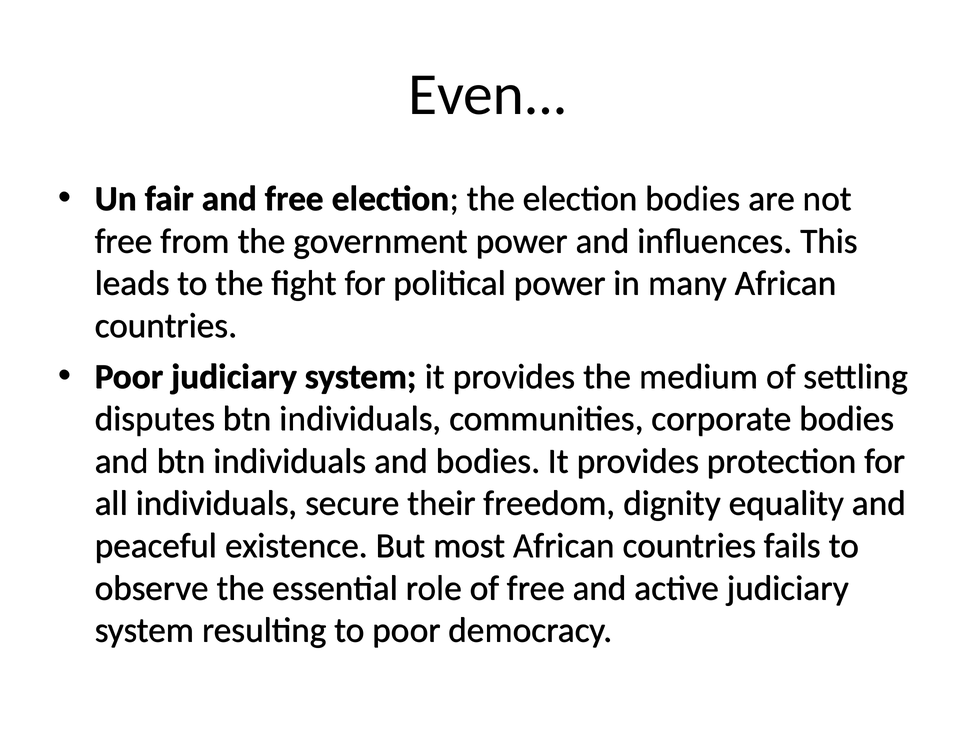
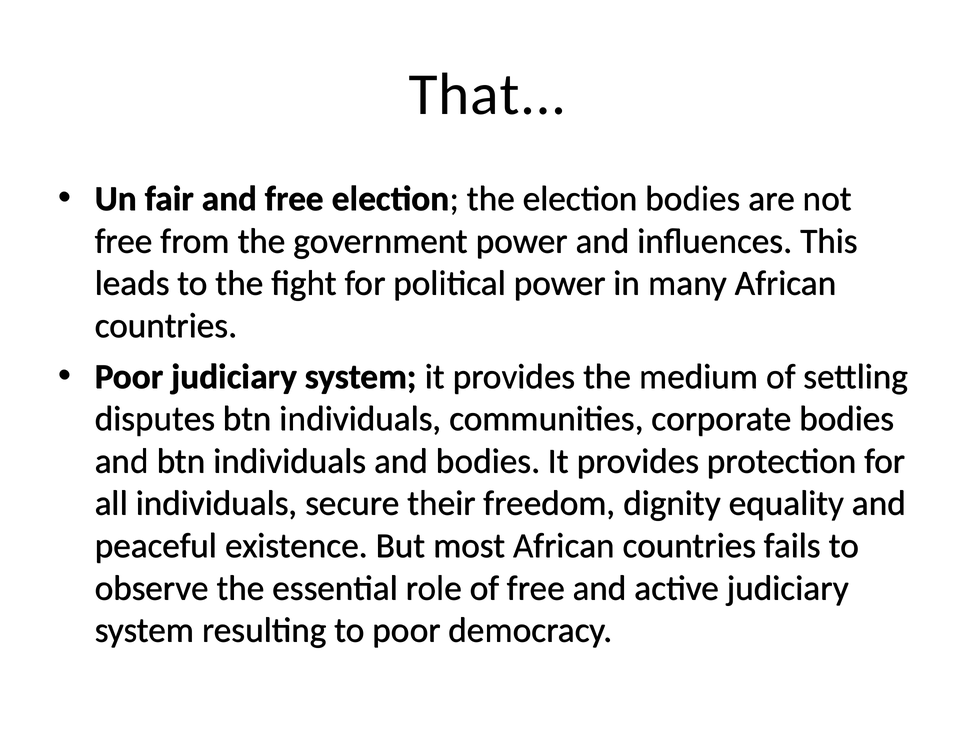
Even: Even -> That (488, 94)
